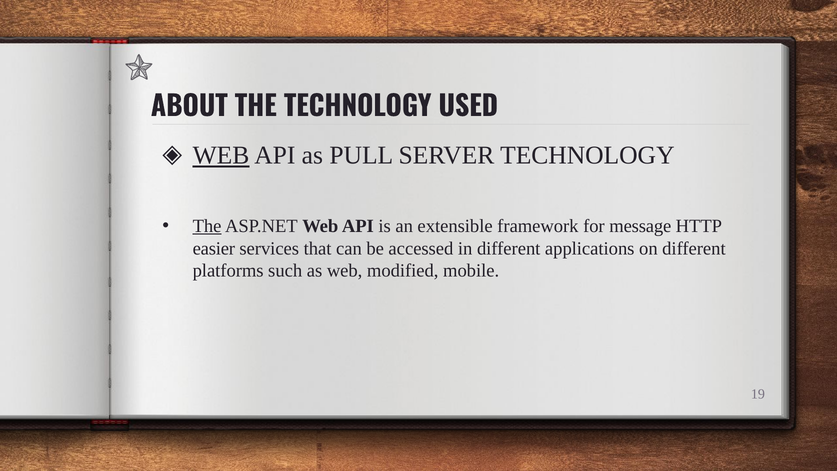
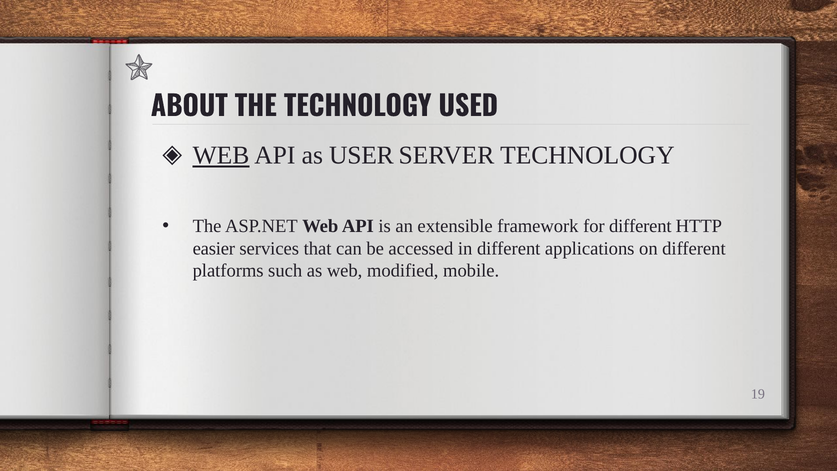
PULL: PULL -> USER (361, 155)
The underline: present -> none (207, 226)
for message: message -> different (640, 226)
